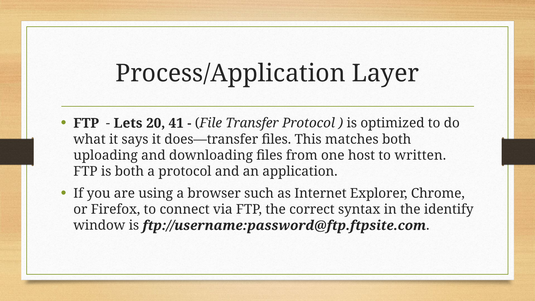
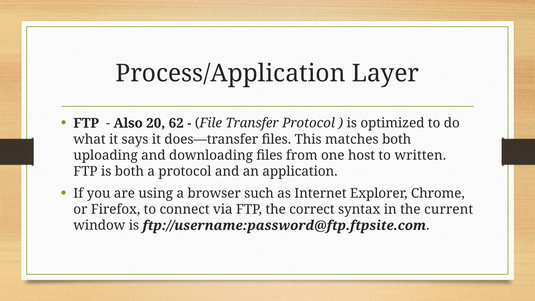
Lets: Lets -> Also (128, 123)
41: 41 -> 62 (176, 123)
identify: identify -> current (449, 209)
